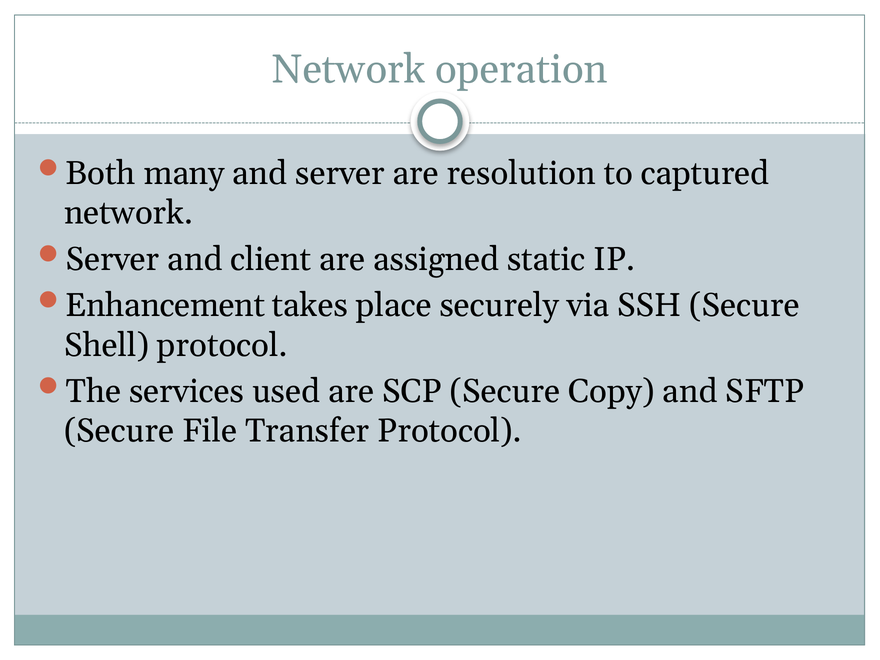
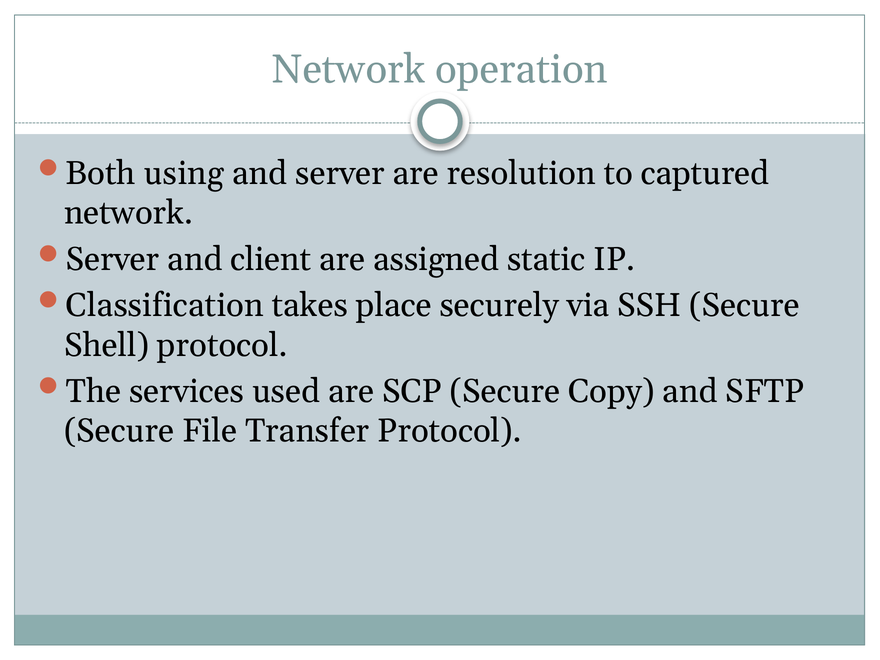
many: many -> using (184, 173)
Enhancement: Enhancement -> Classification (165, 306)
